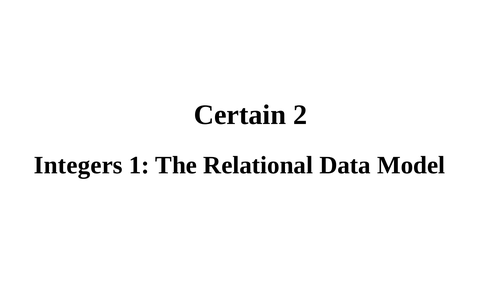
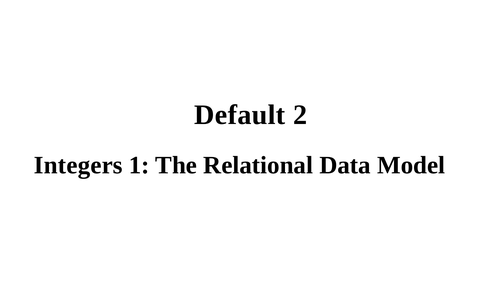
Certain: Certain -> Default (240, 115)
